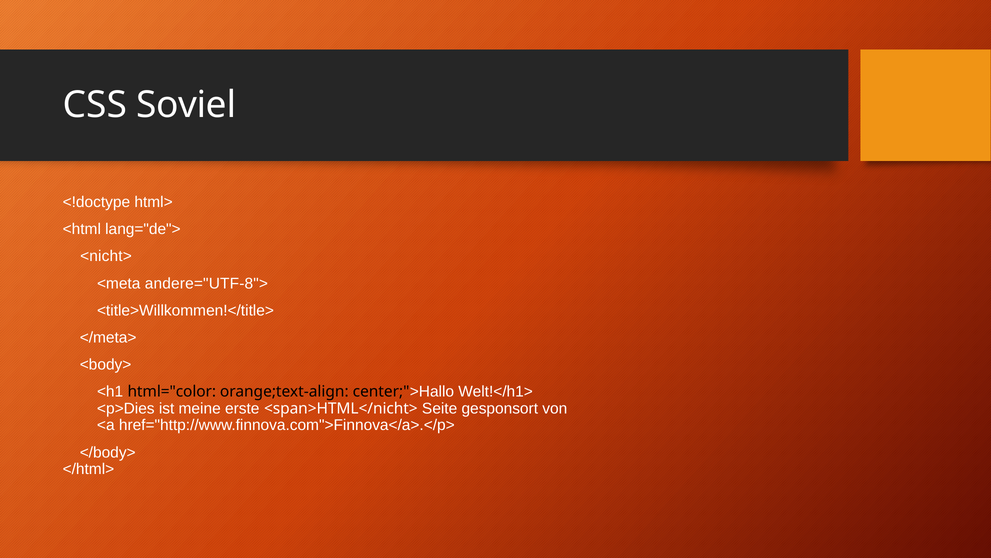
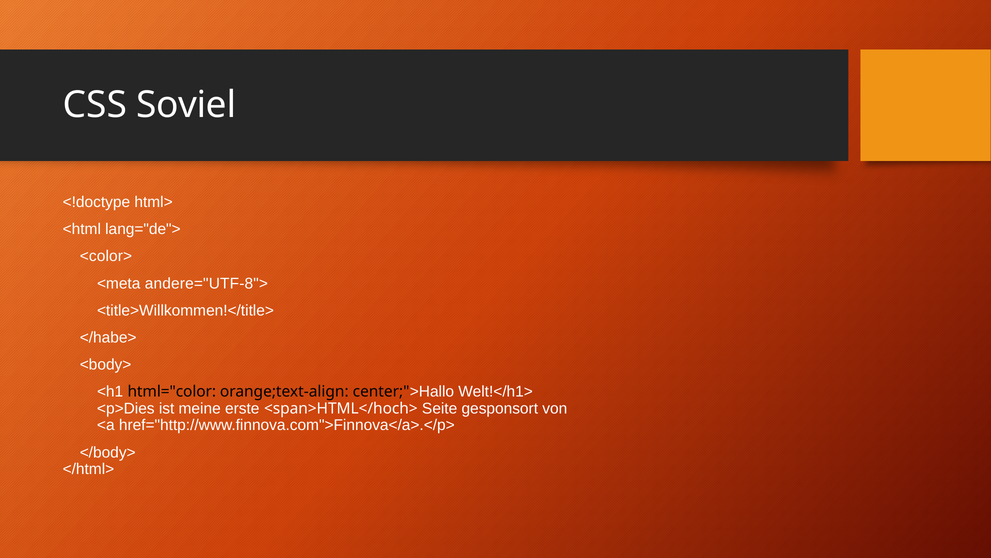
<nicht>: <nicht> -> <color> (106, 256)
</meta>: </meta> -> </habe> (108, 337)
<span>HTML</nicht>: <span>HTML</nicht> -> <span>HTML</hoch> (341, 408)
